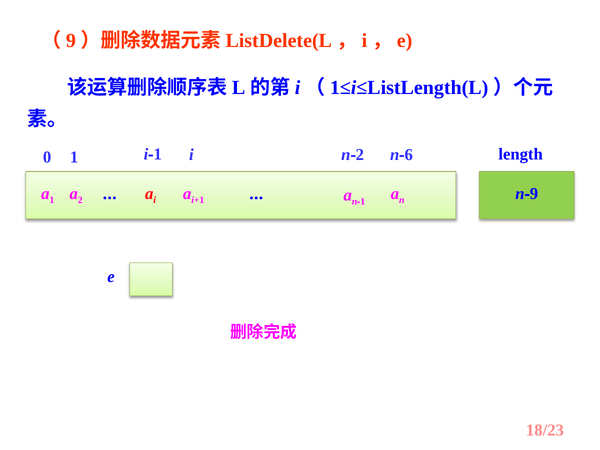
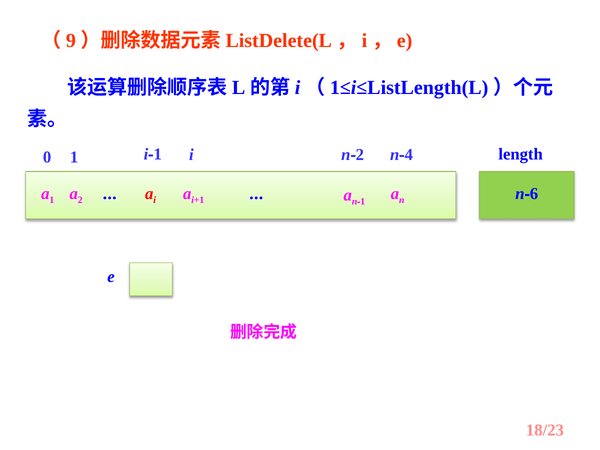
6: 6 -> 4 (409, 155)
9: 9 -> 6 (534, 194)
